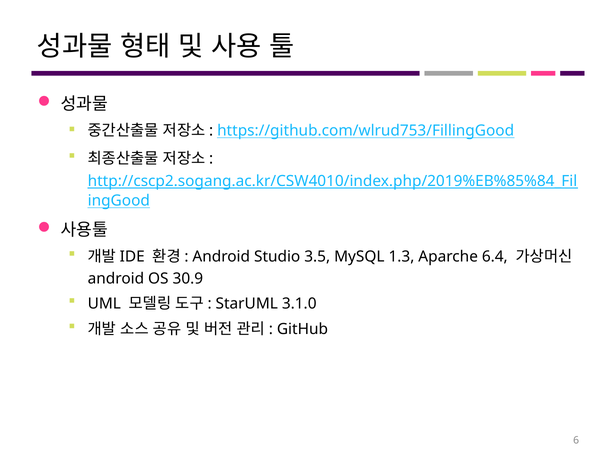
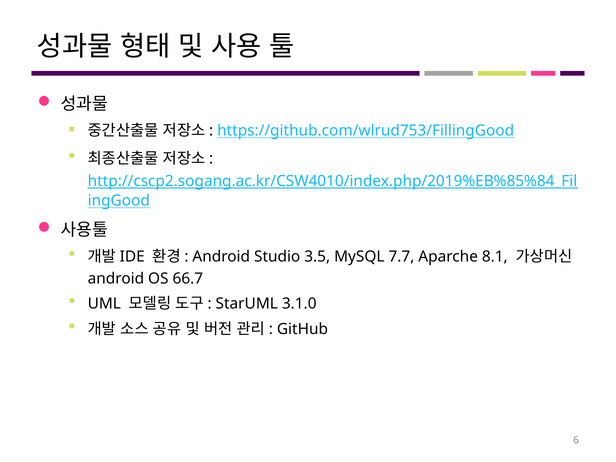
1.3: 1.3 -> 7.7 (401, 256)
6.4: 6.4 -> 8.1 (495, 256)
30.9: 30.9 -> 66.7 (188, 279)
